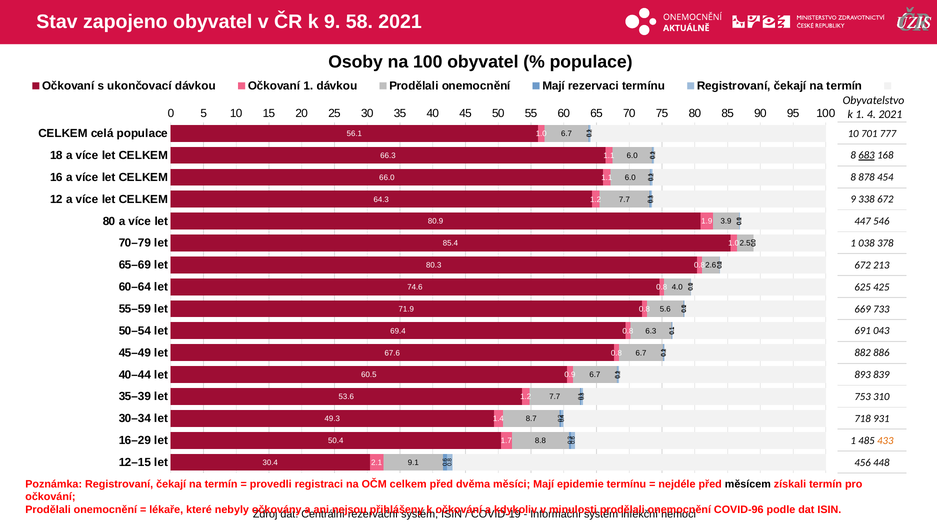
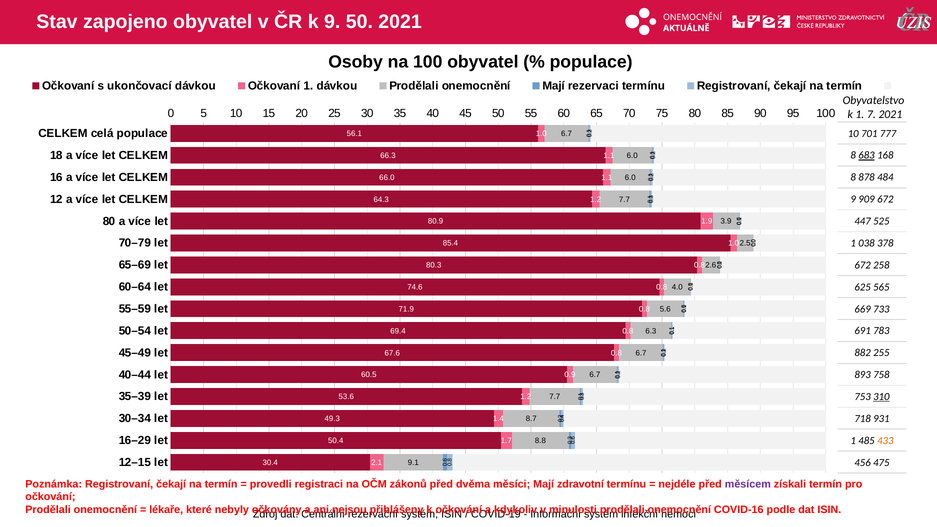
9 58: 58 -> 50 (359, 22)
1 4: 4 -> 7 (871, 115)
454: 454 -> 484 (885, 177)
338: 338 -> 909 (866, 199)
546: 546 -> 525 (881, 221)
213: 213 -> 258 (881, 265)
425: 425 -> 565 (881, 287)
043: 043 -> 783 (881, 331)
886: 886 -> 255 (881, 353)
839: 839 -> 758 (881, 375)
310 underline: none -> present (881, 397)
448: 448 -> 475 (881, 463)
OČM celkem: celkem -> zákonů (408, 484)
epidemie: epidemie -> zdravotní (580, 484)
měsícem colour: black -> purple (748, 484)
COVID-96: COVID-96 -> COVID-16 (739, 510)
